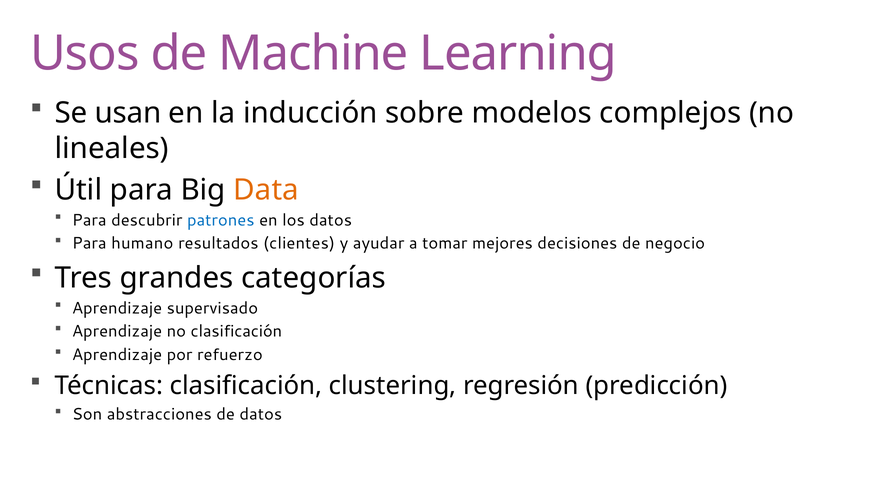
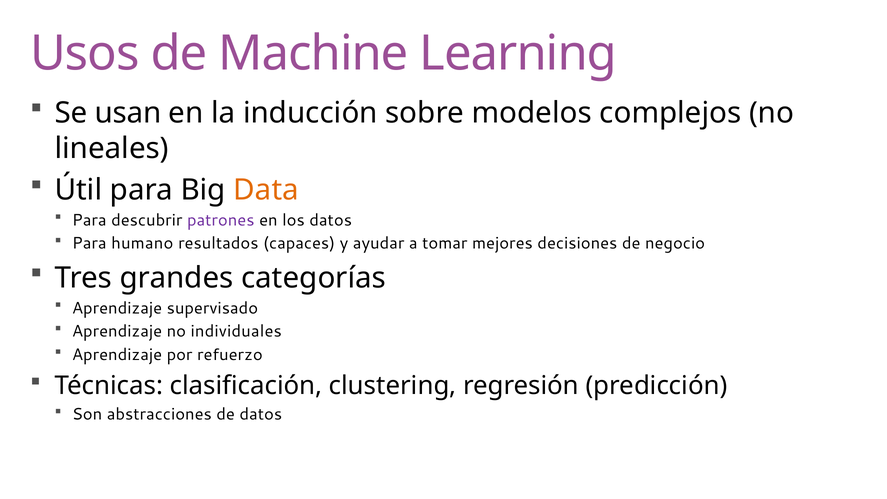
patrones colour: blue -> purple (221, 220)
clientes: clientes -> capaces (299, 243)
no clasificación: clasificación -> individuales (236, 331)
